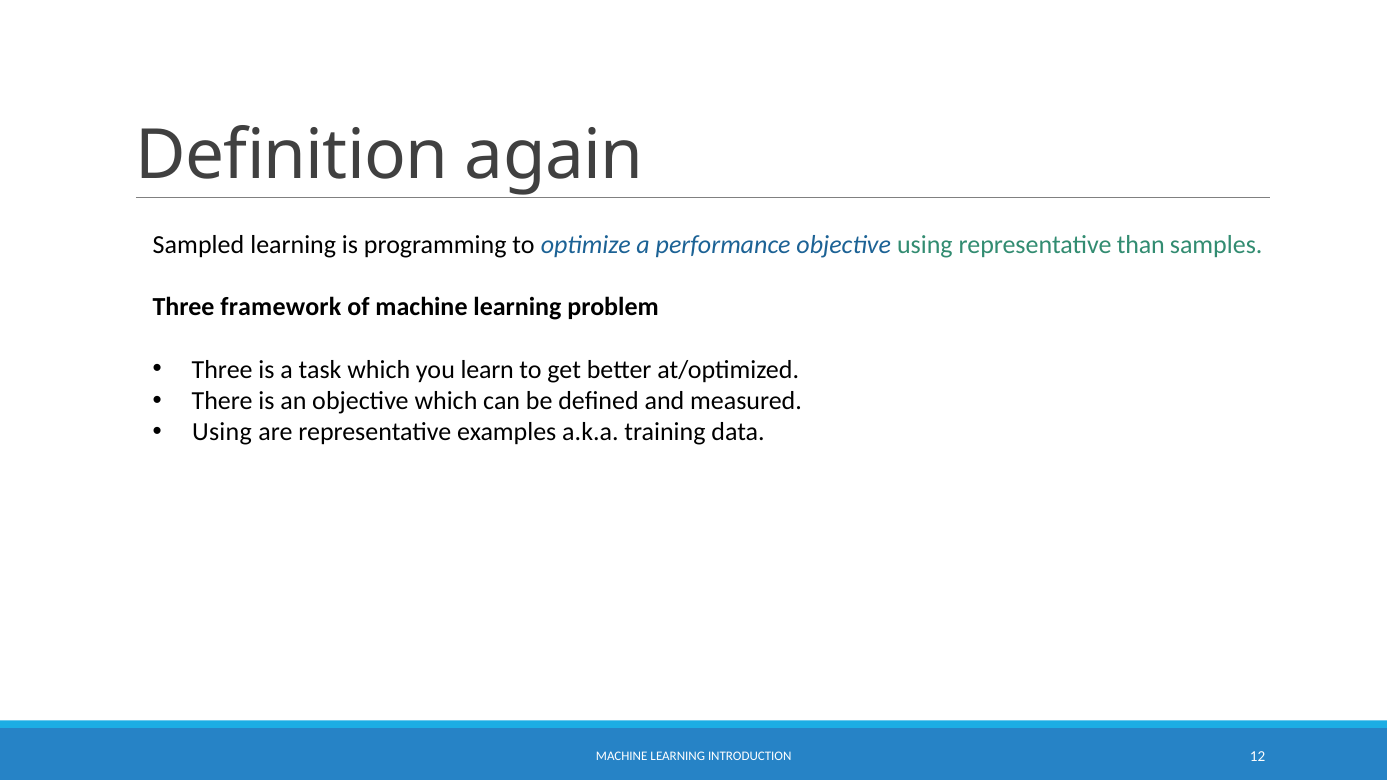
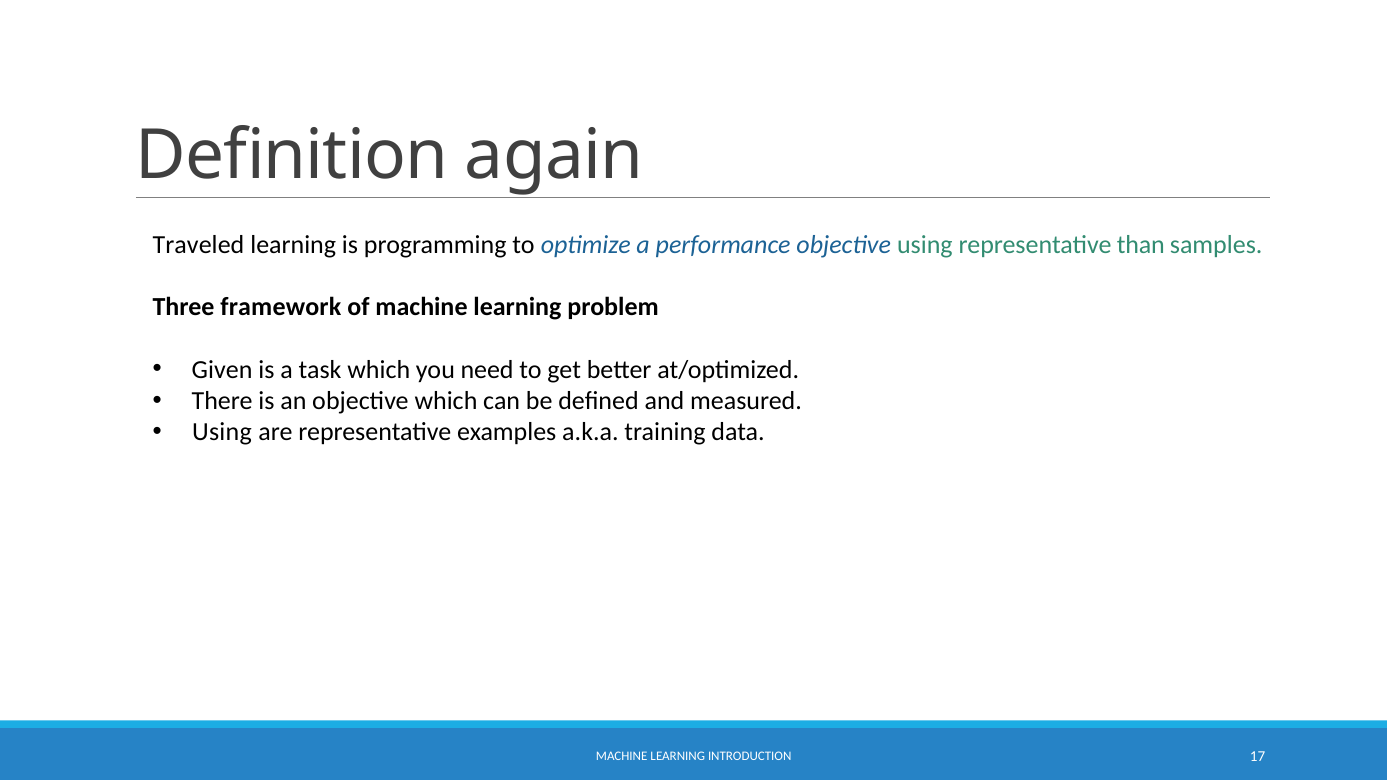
Sampled: Sampled -> Traveled (199, 245)
Three: Three -> Given (222, 370)
learn: learn -> need (487, 370)
12: 12 -> 17 (1258, 757)
